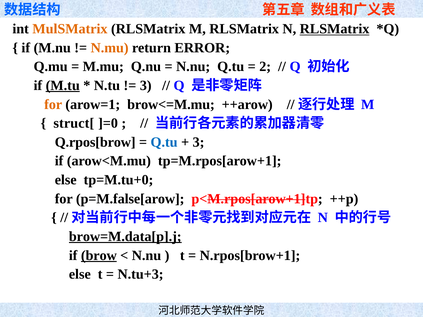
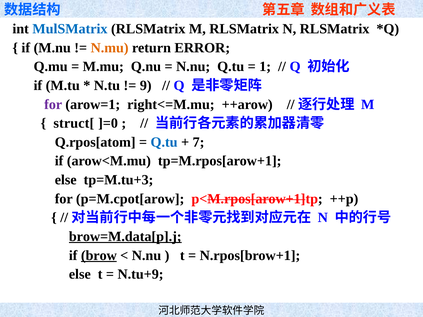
MulSMatrix colour: orange -> blue (70, 29)
RLSMatrix underline: present -> none (335, 29)
2: 2 -> 1 (265, 67)
M.tu underline: present -> none (63, 86)
3: 3 -> 9 (146, 86)
for colour: orange -> purple (53, 104)
brow<=M.mu: brow<=M.mu -> right<=M.mu (171, 104)
Q.rpos[brow: Q.rpos[brow -> Q.rpos[atom (95, 142)
3: 3 -> 7 (199, 142)
tp=M.tu+0: tp=M.tu+0 -> tp=M.tu+3 (118, 180)
p=M.false[arow: p=M.false[arow -> p=M.cpot[arow (130, 199)
N.tu+3: N.tu+3 -> N.tu+9 (141, 274)
